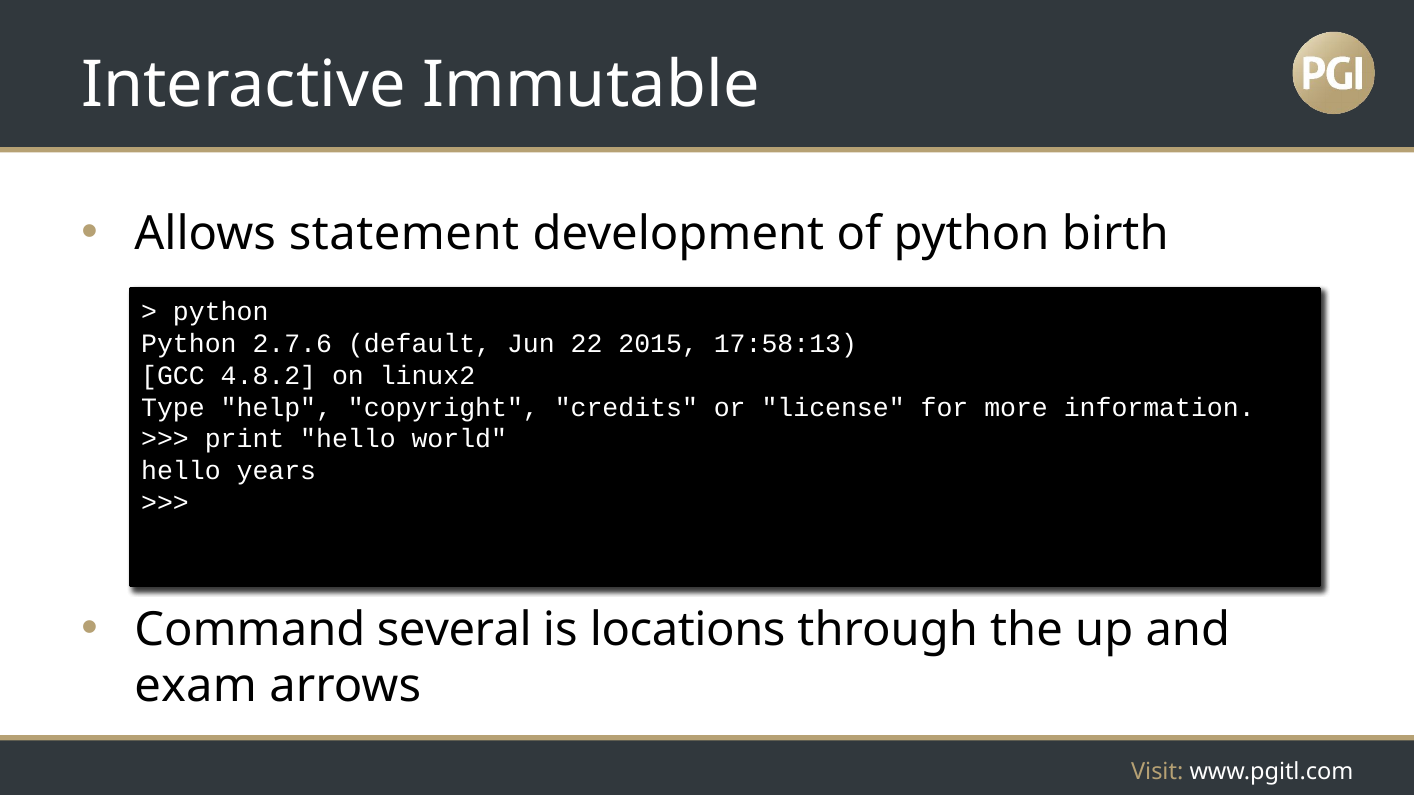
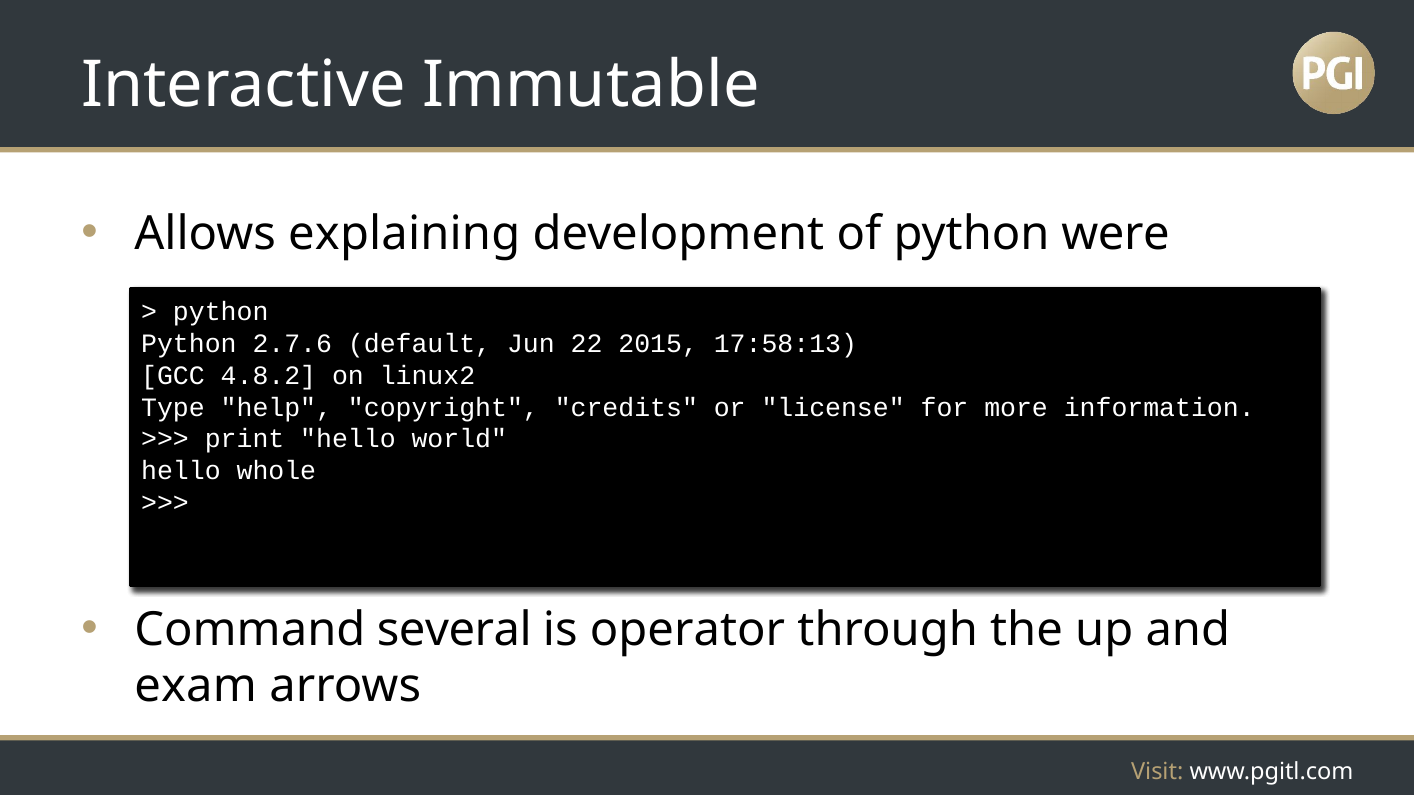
statement: statement -> explaining (404, 234)
birth: birth -> were (1115, 234)
years: years -> whole (276, 471)
locations: locations -> operator (687, 630)
